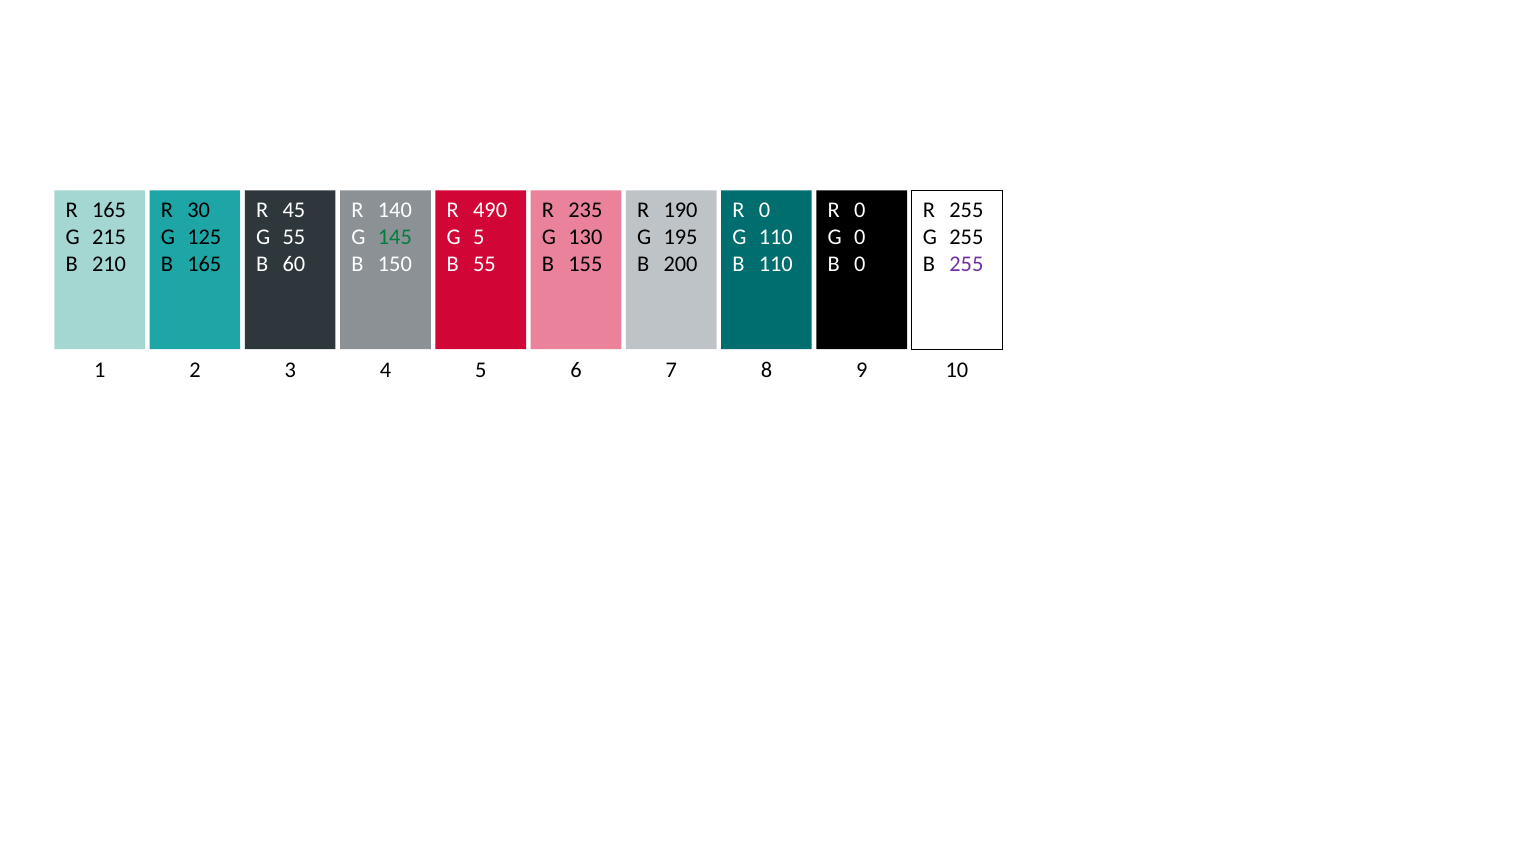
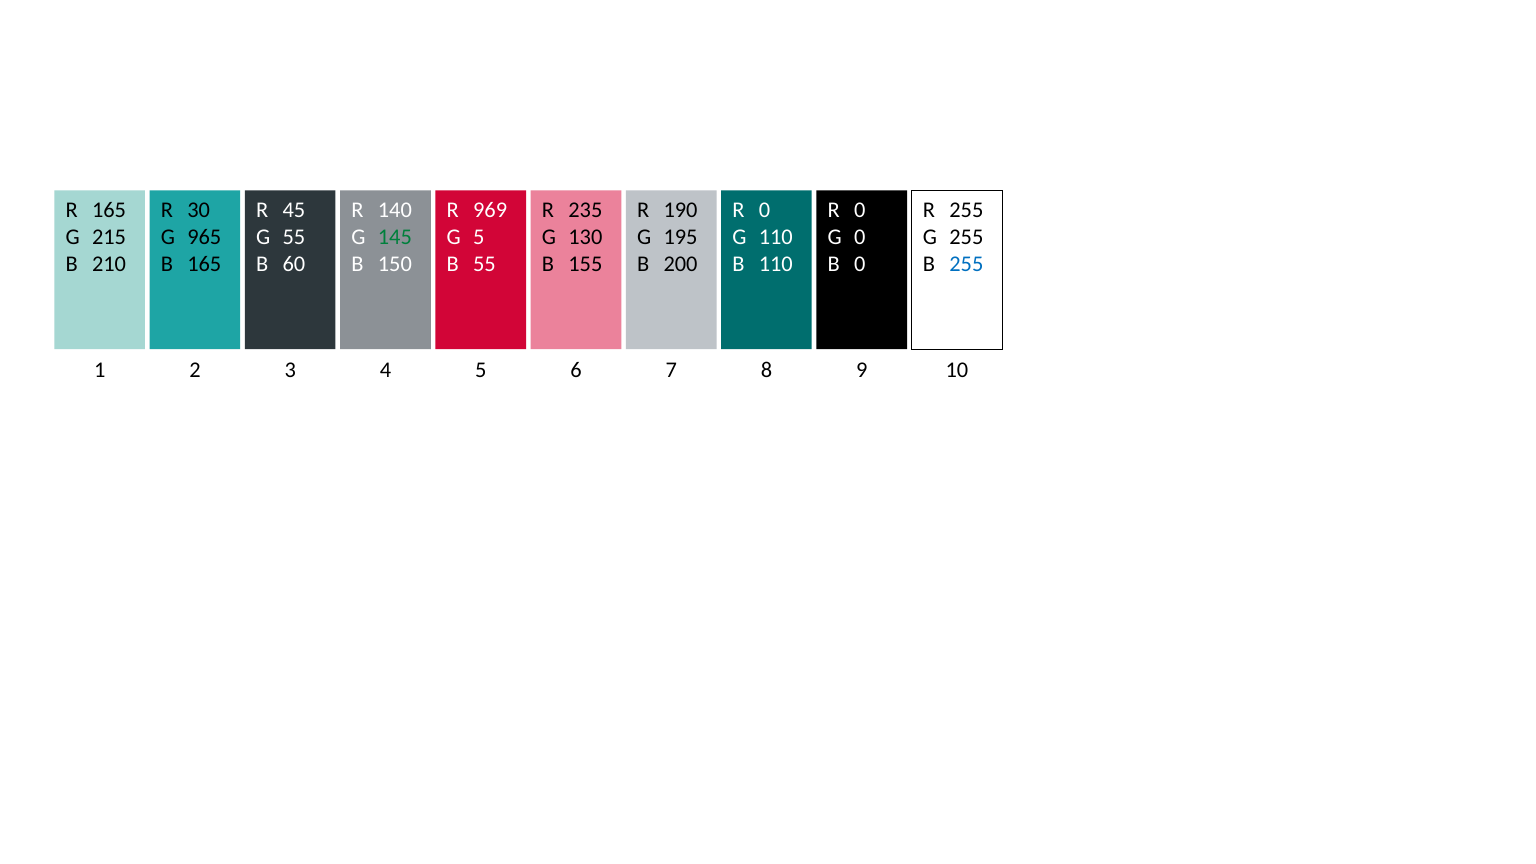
490: 490 -> 969 (490, 210)
125: 125 -> 965 (204, 237)
255 colour: purple -> blue (966, 264)
